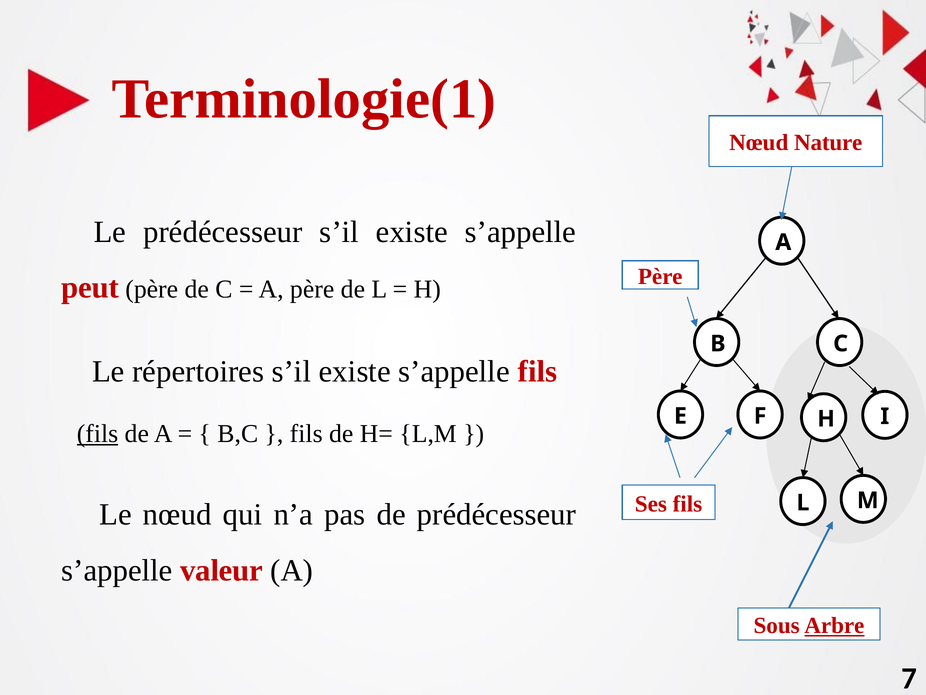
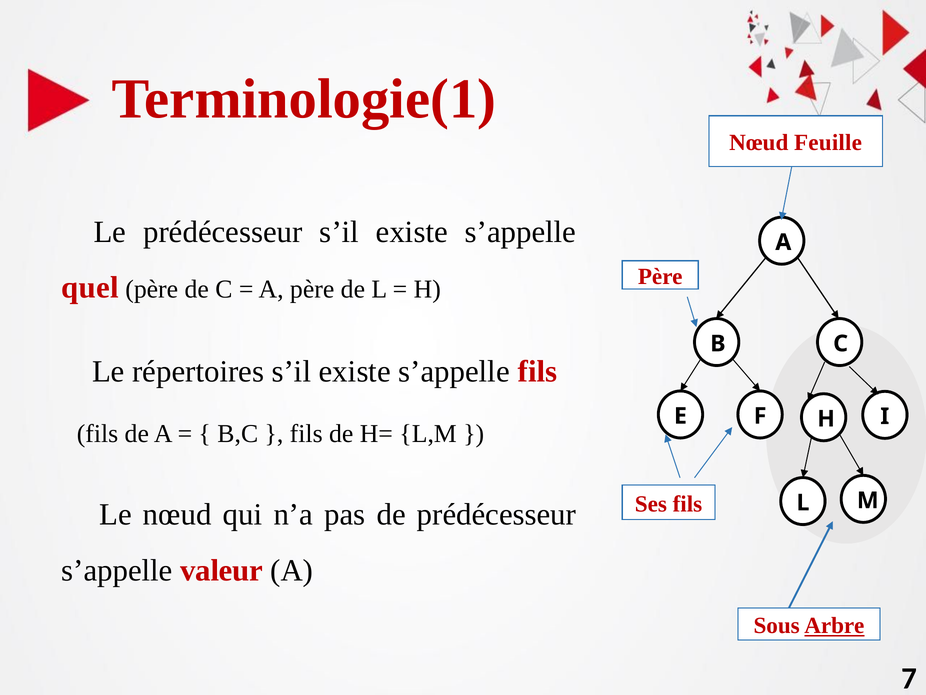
Nature: Nature -> Feuille (828, 143)
peut: peut -> quel (90, 287)
fils underline: present -> none (98, 433)
